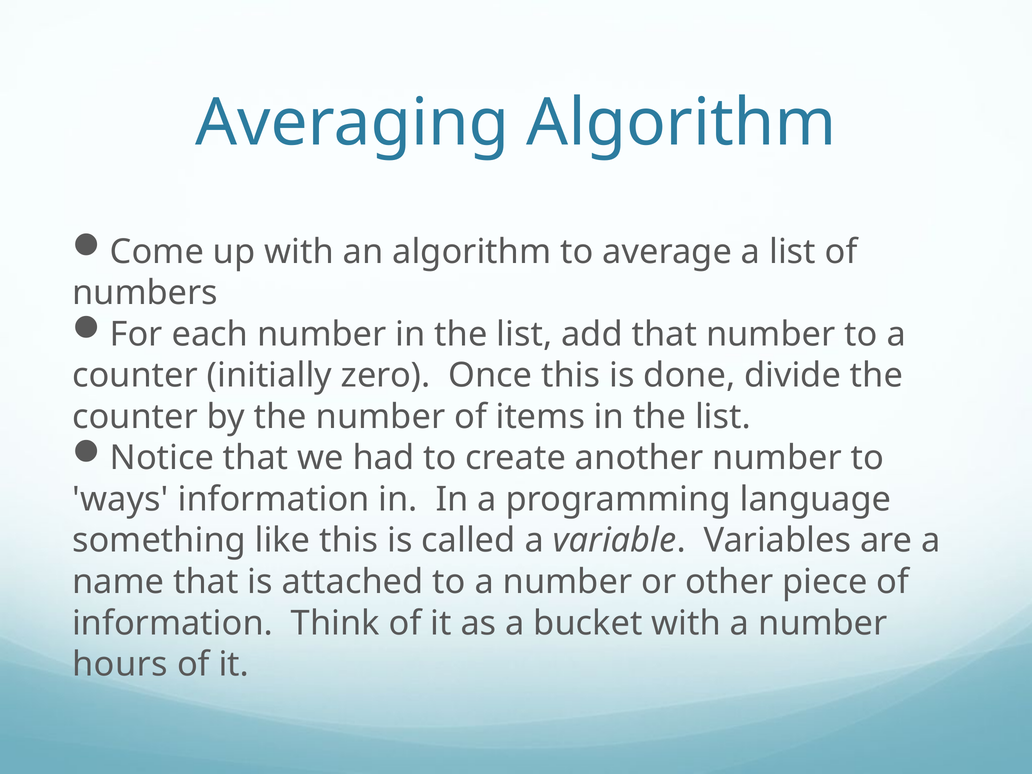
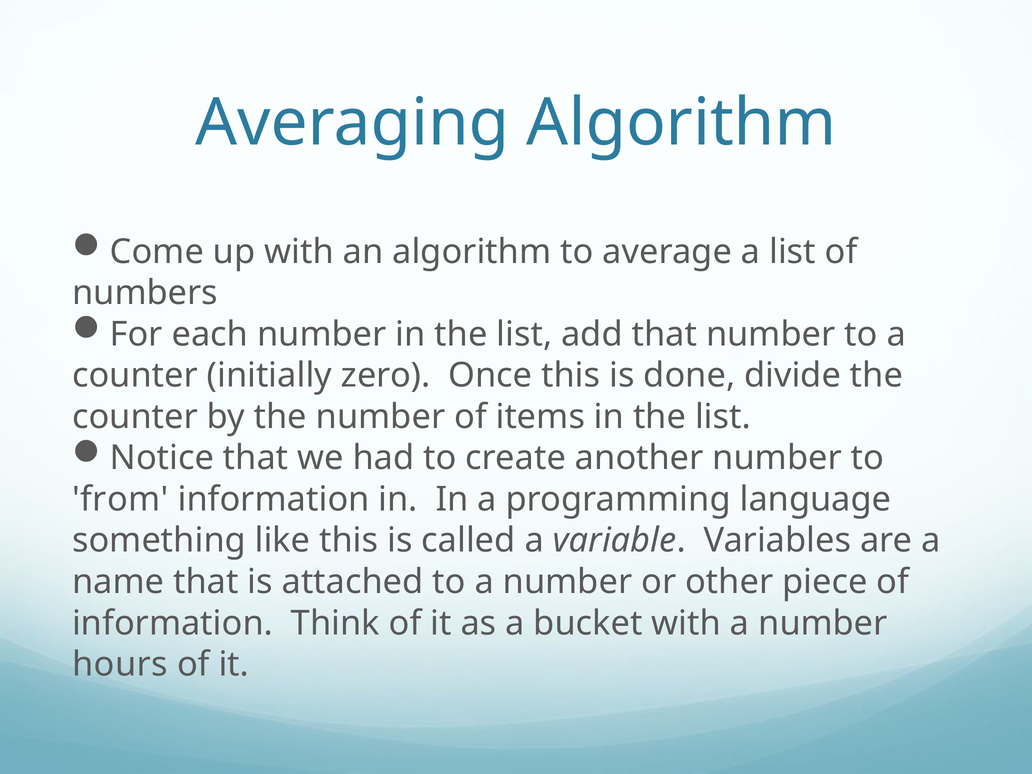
ways: ways -> from (120, 499)
